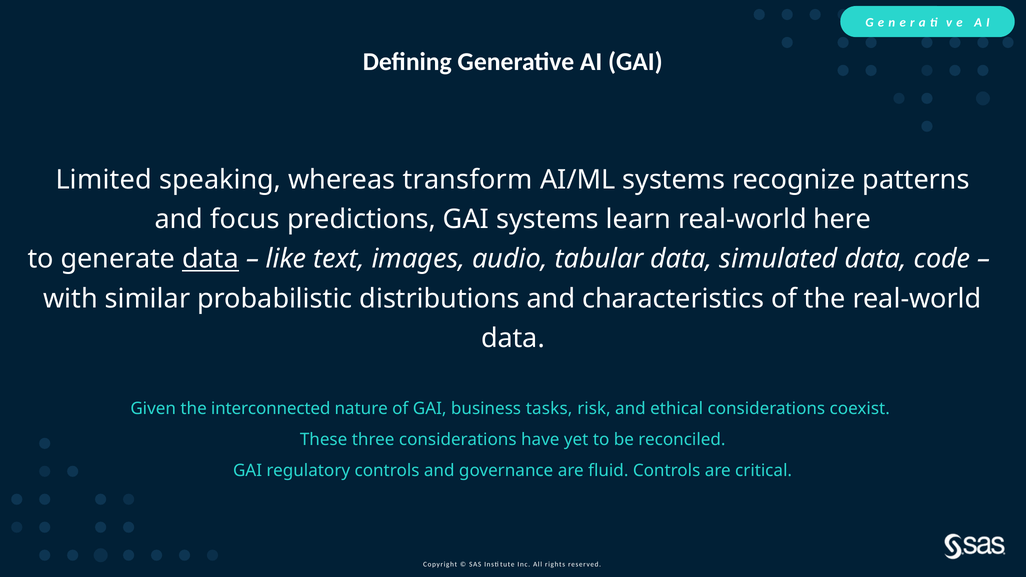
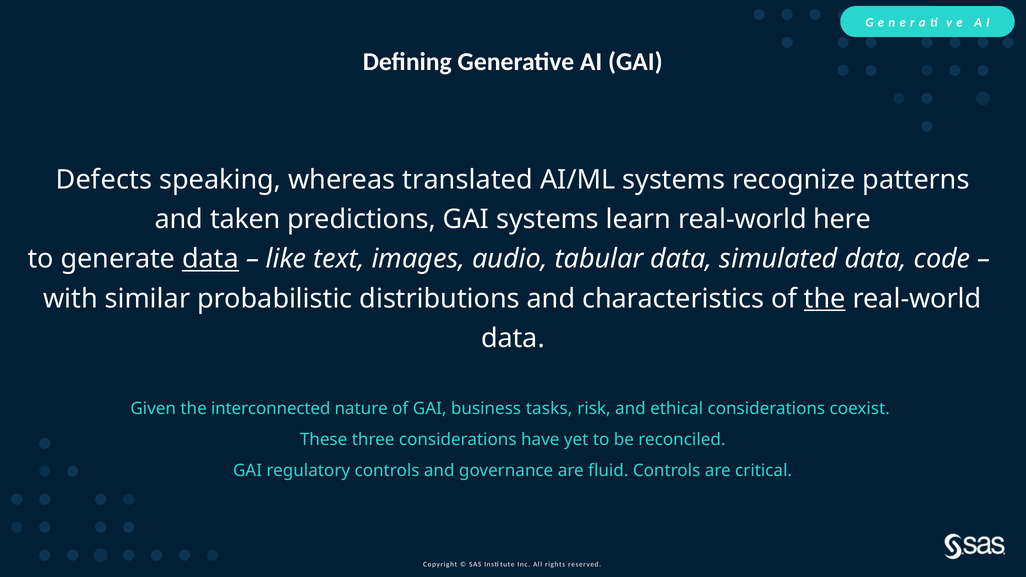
Limited: Limited -> Defects (104, 180)
transform: transform -> translated (468, 180)
focus: focus -> taken (245, 219)
the underline: none -> present (825, 299)
